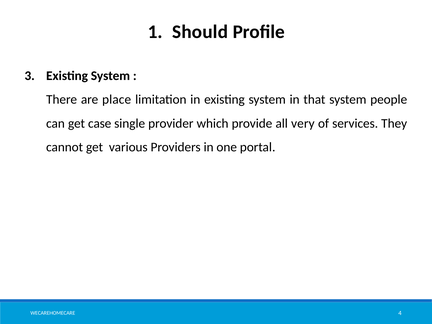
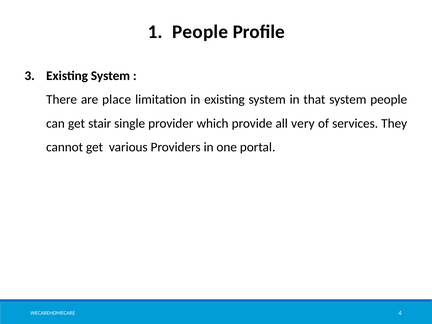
Should: Should -> People (200, 32)
case: case -> stair (100, 123)
